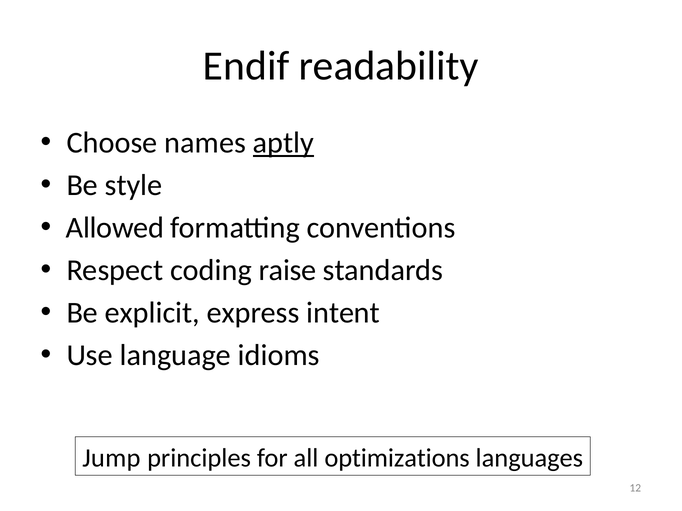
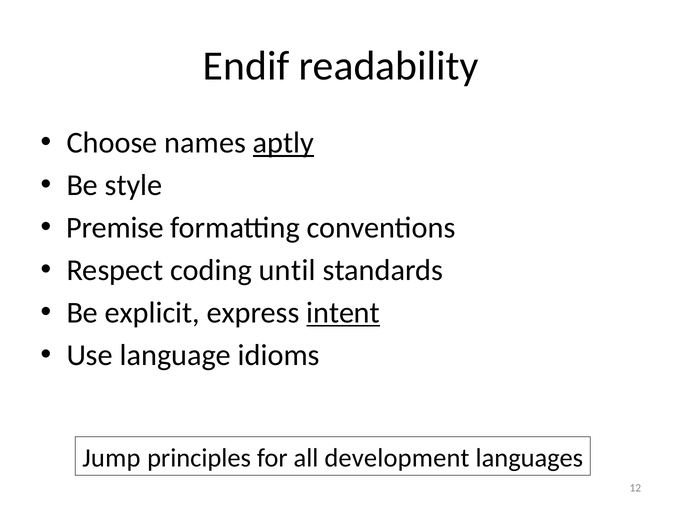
Allowed: Allowed -> Premise (115, 228)
raise: raise -> until (287, 271)
intent underline: none -> present (343, 313)
optimizations: optimizations -> development (397, 458)
